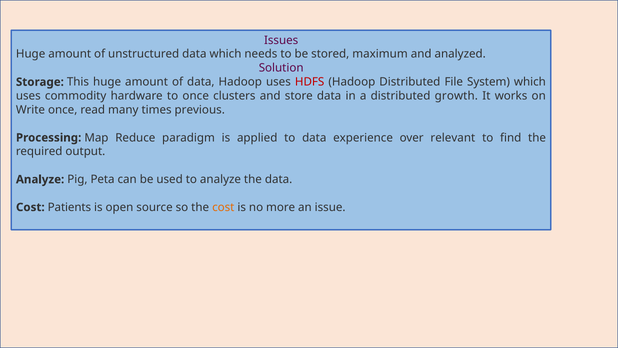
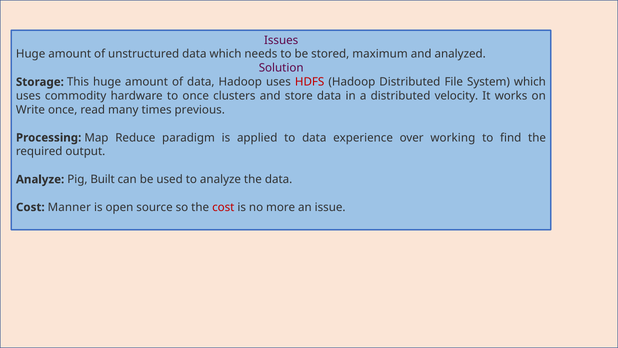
growth: growth -> velocity (456, 96)
relevant: relevant -> working (453, 138)
Peta: Peta -> Built (103, 179)
Patients: Patients -> Manner (69, 207)
cost colour: orange -> red (223, 207)
